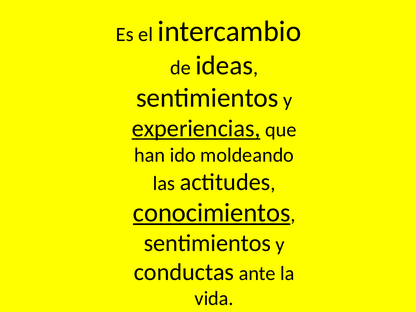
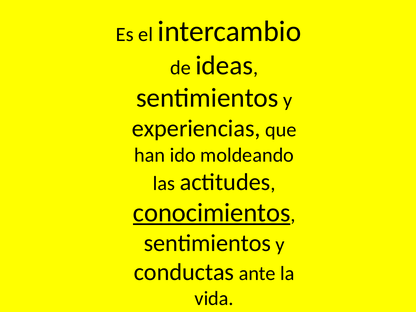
experiencias underline: present -> none (196, 129)
